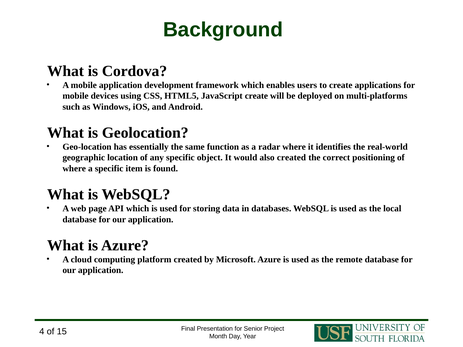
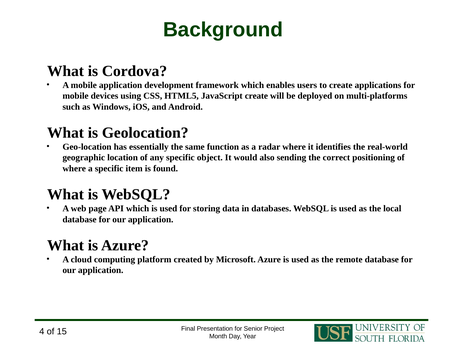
also created: created -> sending (291, 158)
